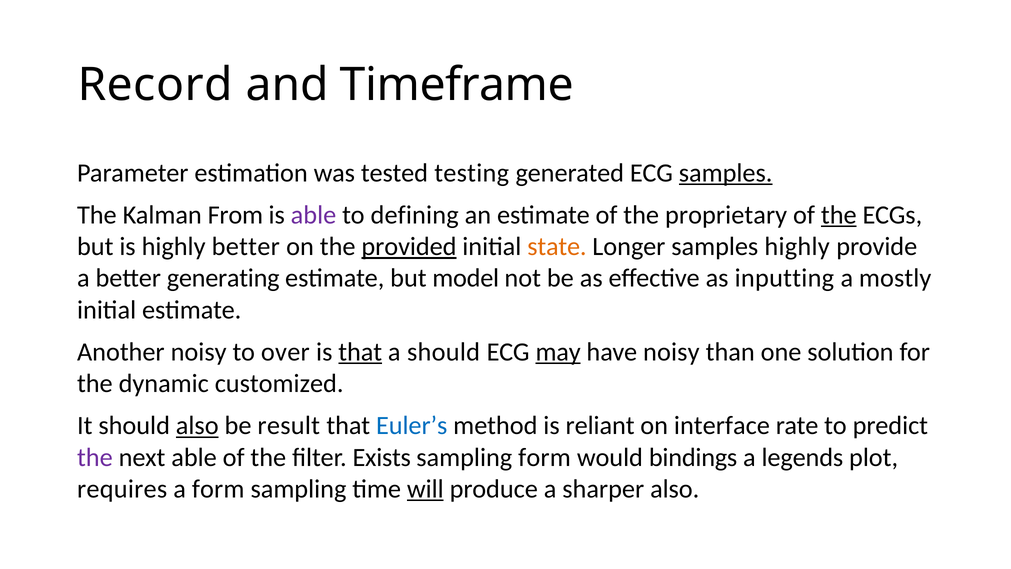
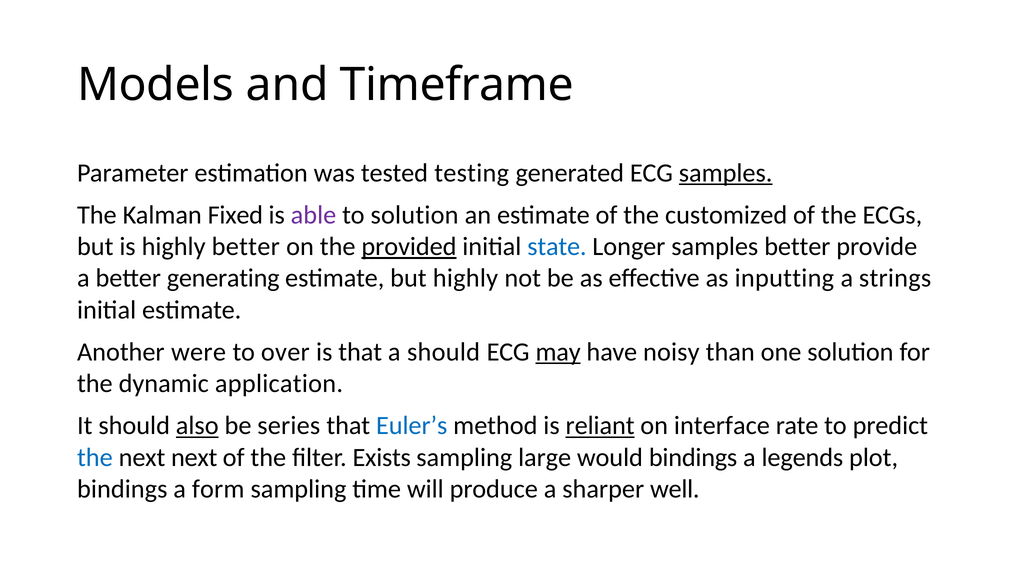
Record: Record -> Models (156, 85)
From: From -> Fixed (235, 215)
to defining: defining -> solution (415, 215)
proprietary: proprietary -> customized (726, 215)
the underline: present -> none (839, 215)
state colour: orange -> blue (557, 247)
samples highly: highly -> better (797, 247)
but model: model -> highly (465, 278)
mostly: mostly -> strings (895, 278)
Another noisy: noisy -> were (198, 352)
that underline: present -> none (360, 352)
customized: customized -> application (279, 383)
result: result -> series (289, 426)
reliant underline: none -> present (600, 426)
the colour: purple -> blue (95, 457)
next able: able -> next (194, 457)
sampling form: form -> large (545, 457)
requires: requires -> bindings (122, 489)
will underline: present -> none (425, 489)
sharper also: also -> well (675, 489)
